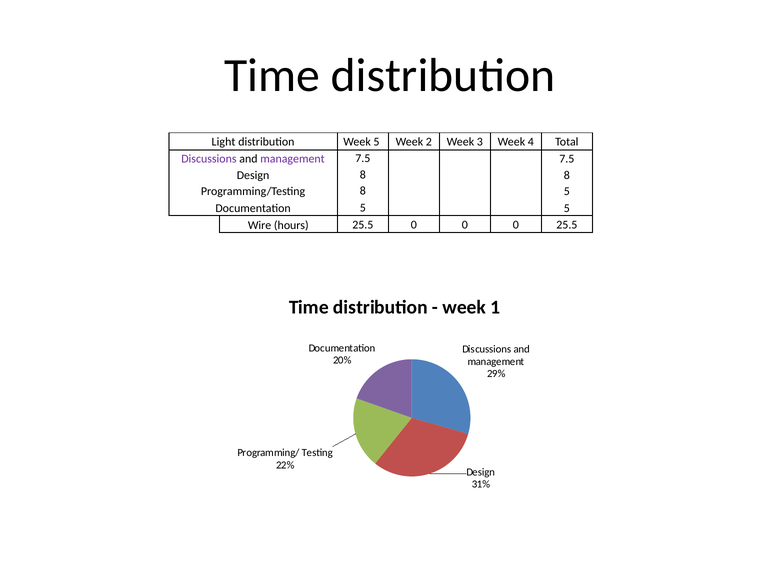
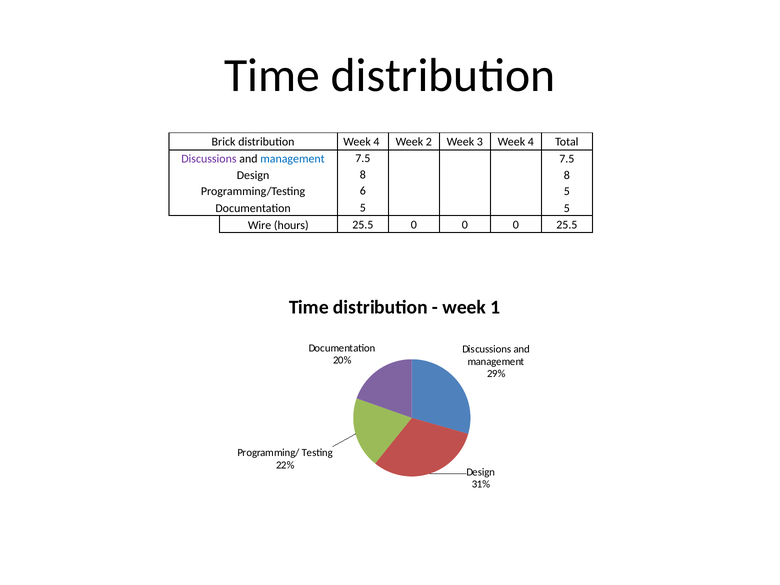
Light: Light -> Brick (224, 142)
distribution Week 5: 5 -> 4 (376, 142)
management colour: purple -> blue (292, 159)
Programming/Testing 8: 8 -> 6 (363, 191)
